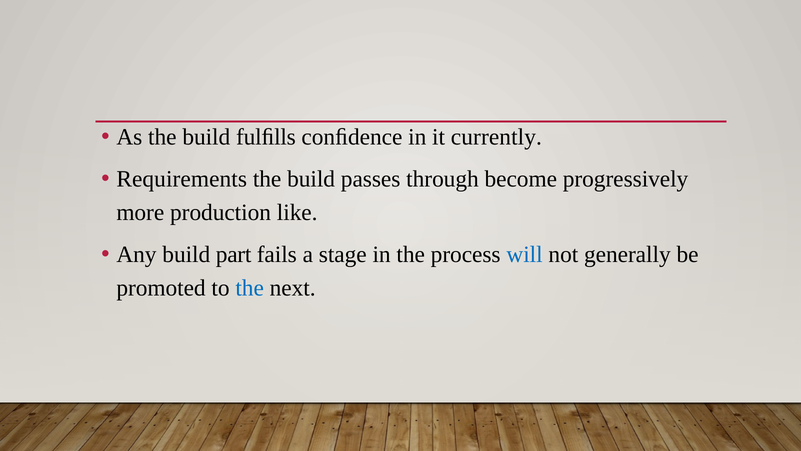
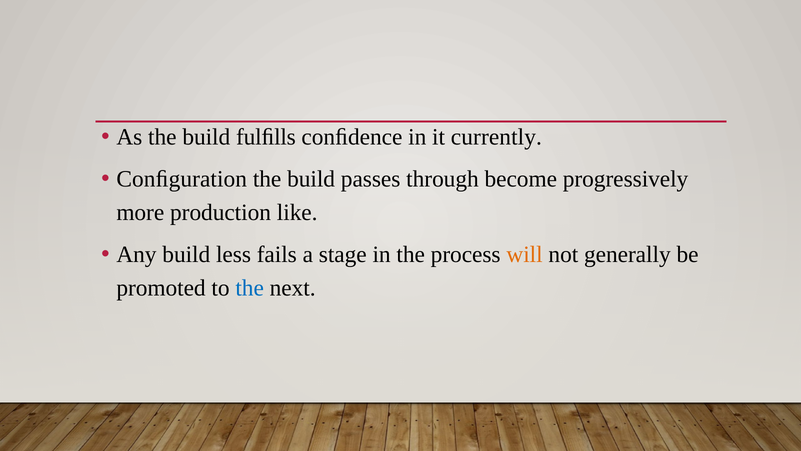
Requirements: Requirements -> Conﬁguration (182, 179)
part: part -> less (233, 254)
will colour: blue -> orange (525, 254)
